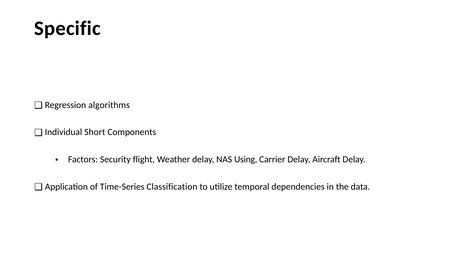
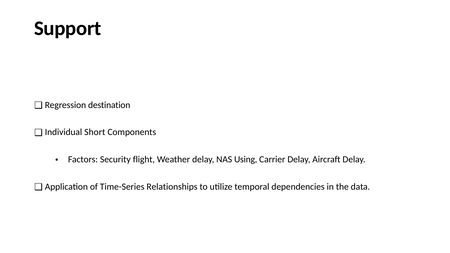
Specific: Specific -> Support (68, 28)
algorithms: algorithms -> destination (109, 105)
Classification: Classification -> Relationships (172, 187)
